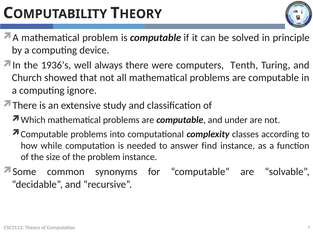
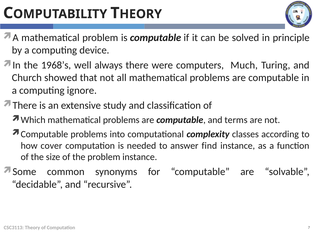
1936’s: 1936’s -> 1968’s (56, 65)
Tenth: Tenth -> Much (244, 65)
under: under -> terms (236, 120)
while: while -> cover (51, 145)
